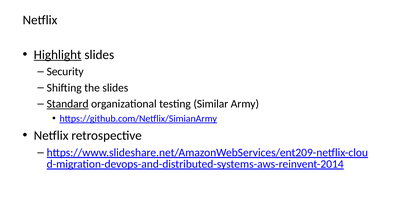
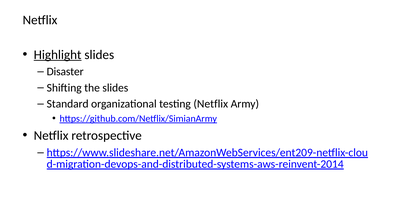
Security: Security -> Disaster (65, 72)
Standard underline: present -> none (68, 104)
testing Similar: Similar -> Netflix (211, 104)
